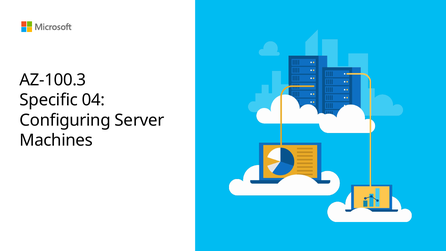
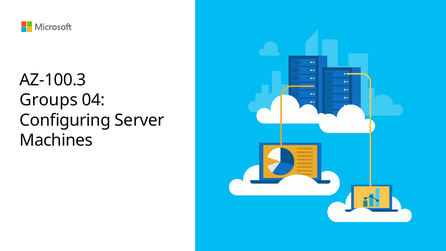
Specific: Specific -> Groups (49, 100)
